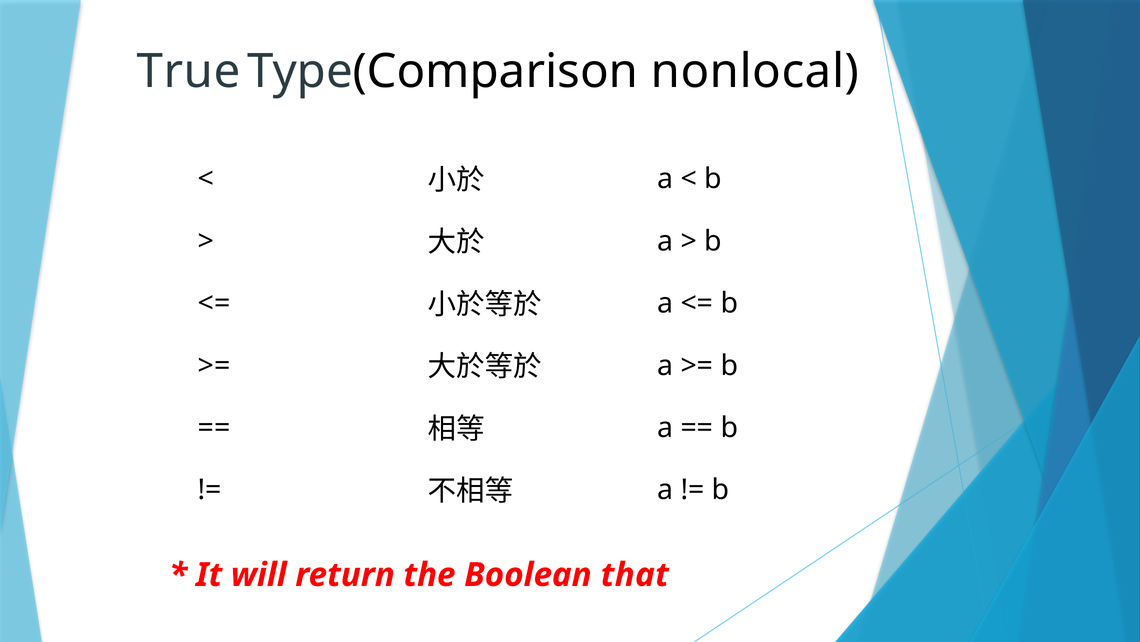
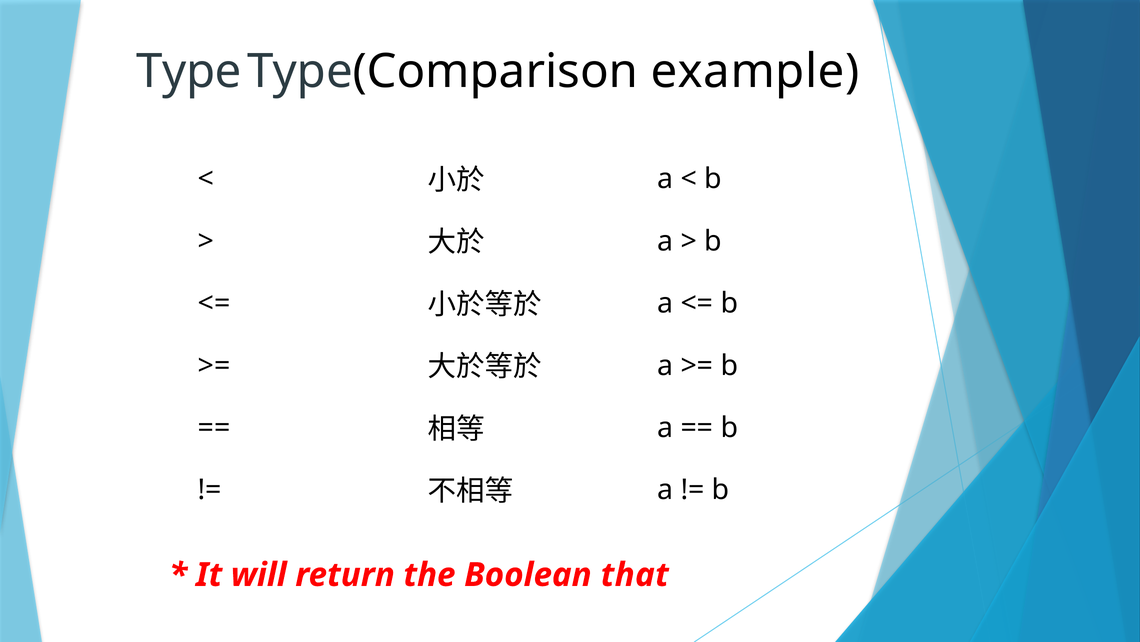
True: True -> Type (189, 71)
nonlocal: nonlocal -> example (755, 71)
